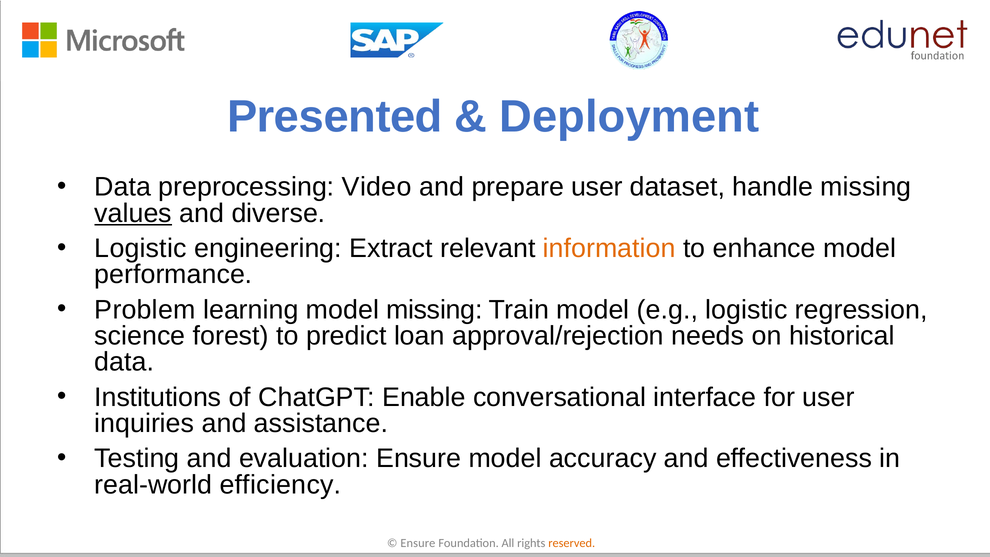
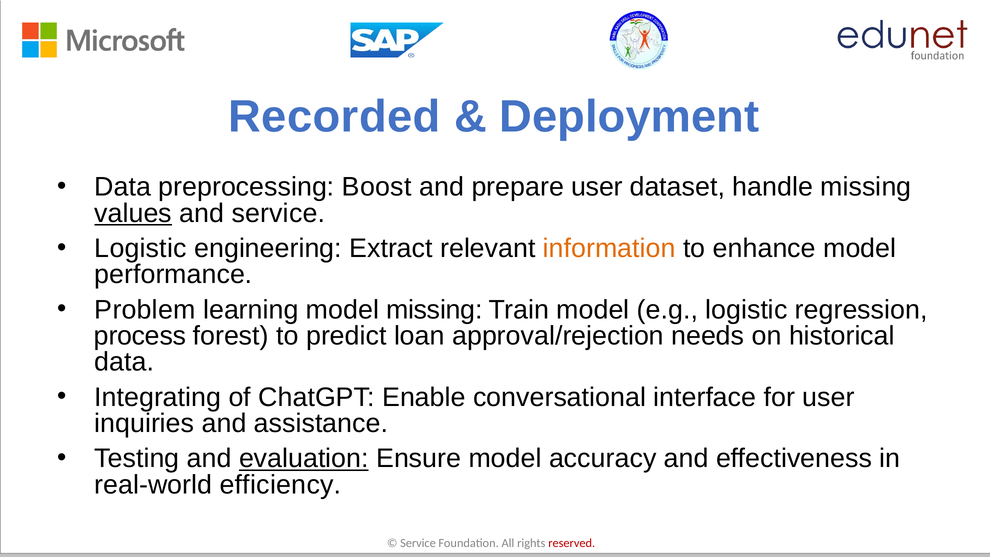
Presented: Presented -> Recorded (334, 117)
Video: Video -> Boost (377, 187)
and diverse: diverse -> service (278, 213)
science: science -> process (140, 336)
Institutions: Institutions -> Integrating (158, 397)
evaluation underline: none -> present (304, 459)
Ensure: Ensure -> Service (418, 543)
reserved colour: orange -> red (572, 543)
